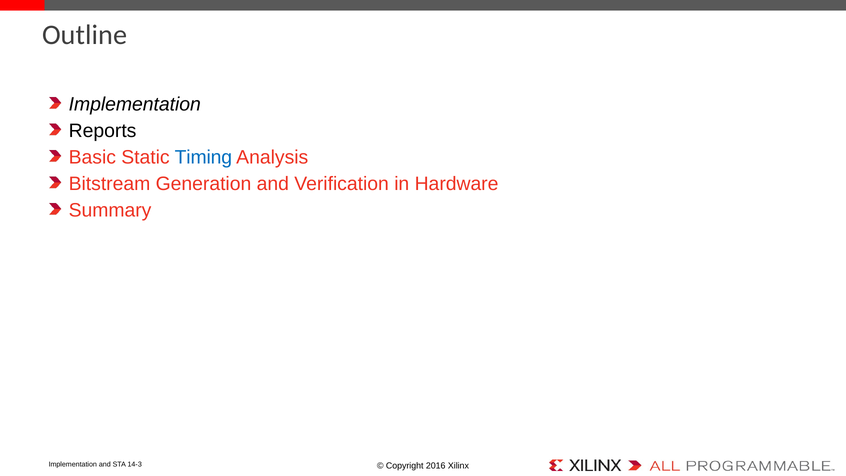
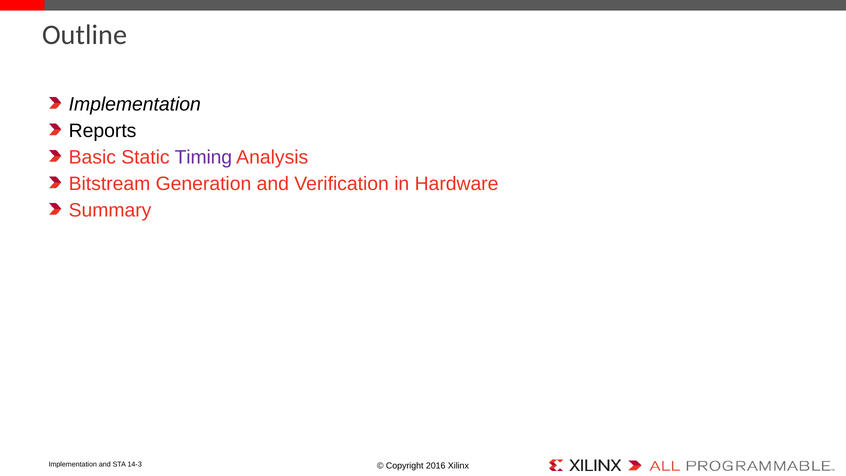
Timing colour: blue -> purple (203, 157)
